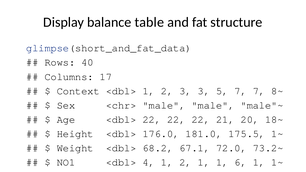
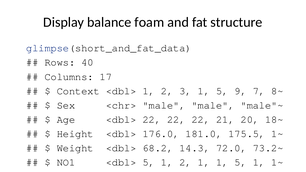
table: table -> foam (149, 22)
1 2 3 3: 3 -> 1 (204, 91)
5 7: 7 -> 9 (241, 91)
67.1: 67.1 -> 14.3 (195, 148)
<dbl> 4: 4 -> 5 (149, 162)
1 1 6: 6 -> 5 (241, 162)
